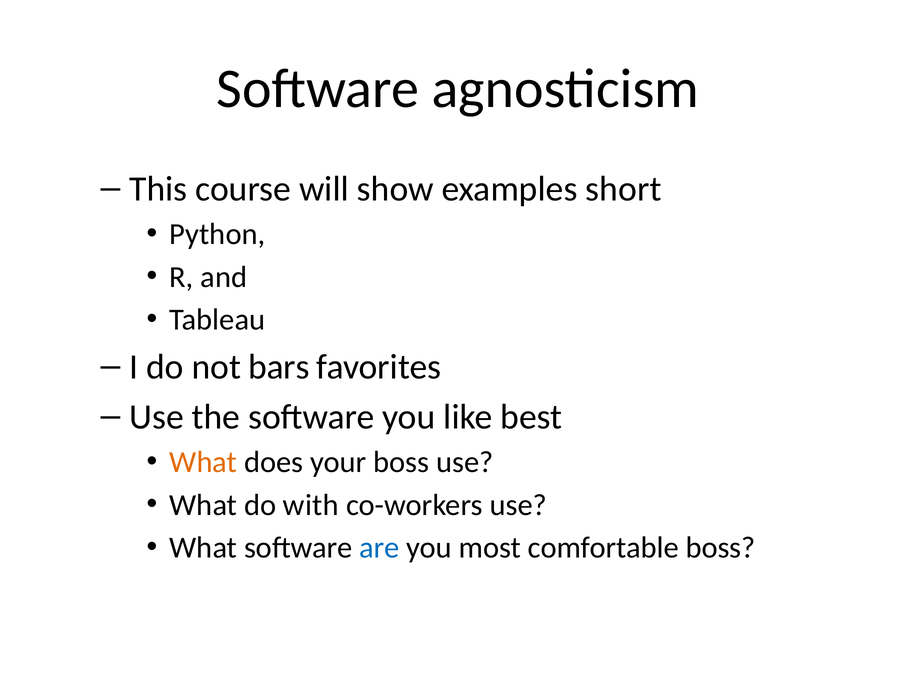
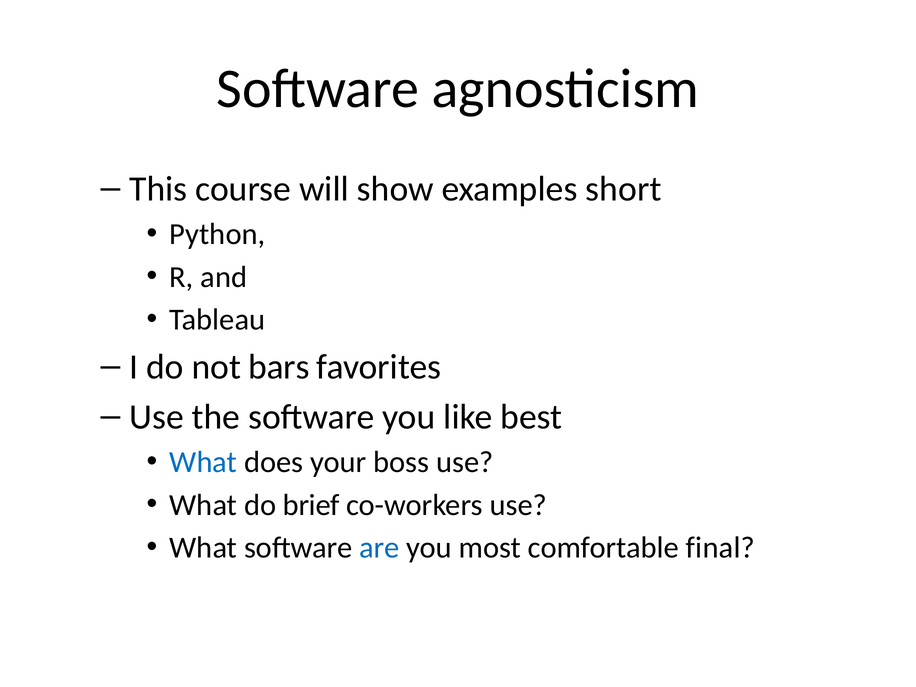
What colour: orange -> blue (203, 462)
with: with -> brief (311, 505)
comfortable boss: boss -> final (720, 548)
